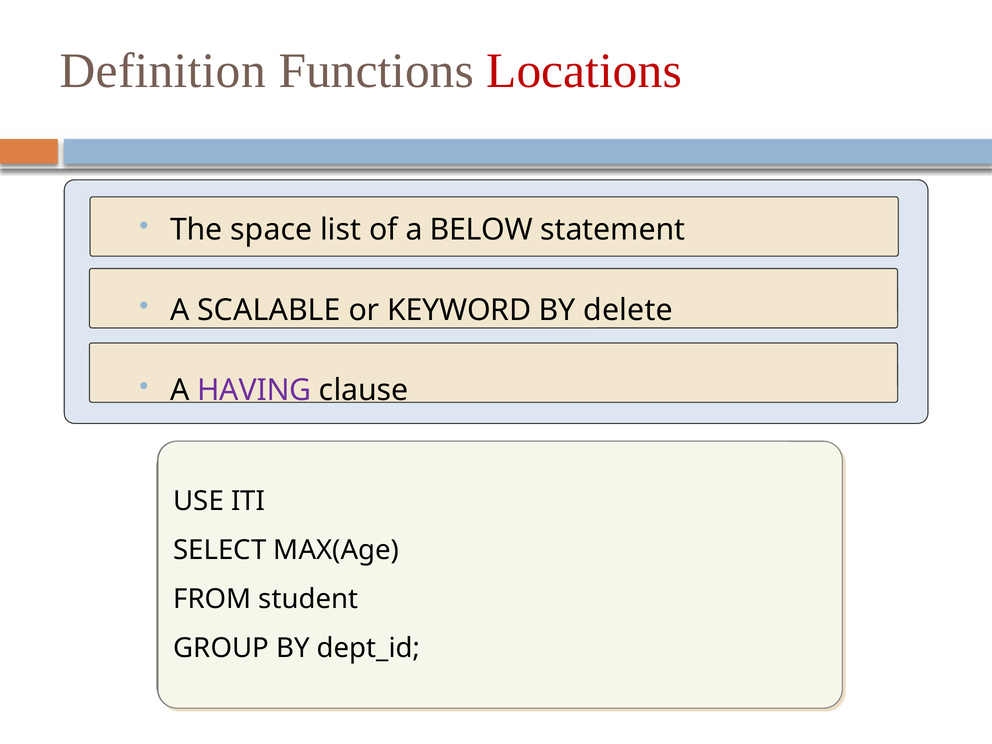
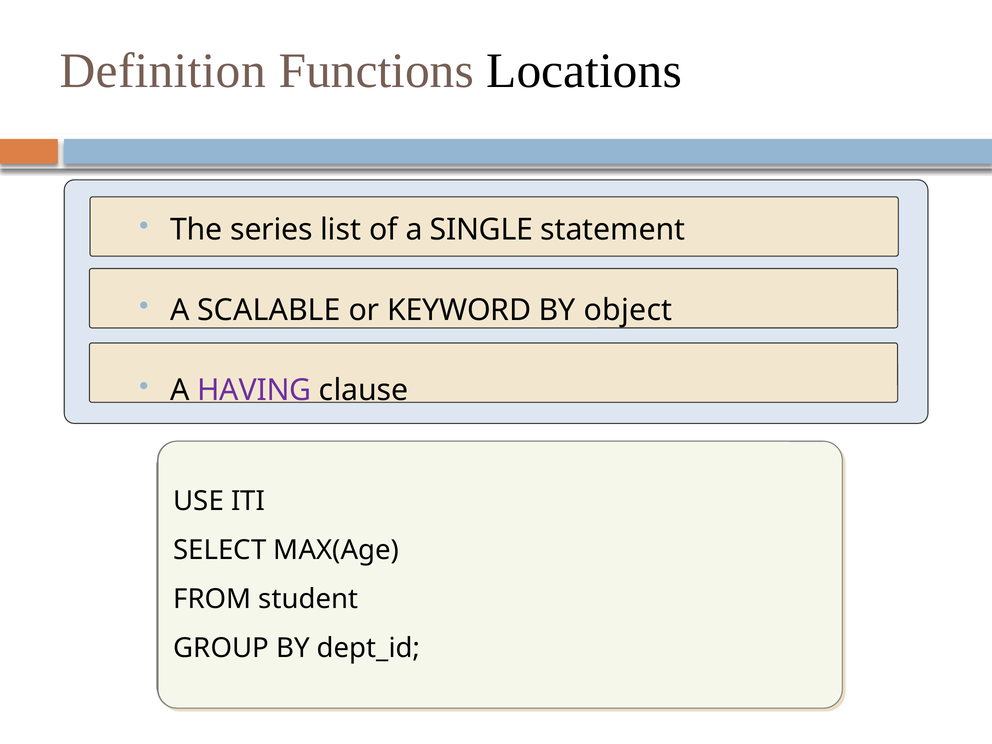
Locations colour: red -> black (584, 71)
space: space -> series (271, 230)
BELOW: BELOW -> SINGLE (481, 230)
delete: delete -> object (628, 310)
